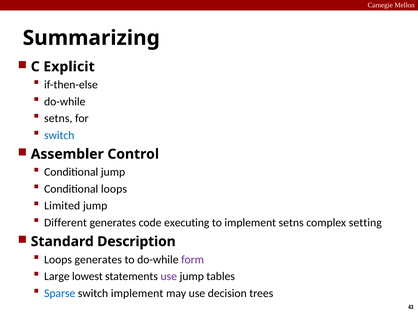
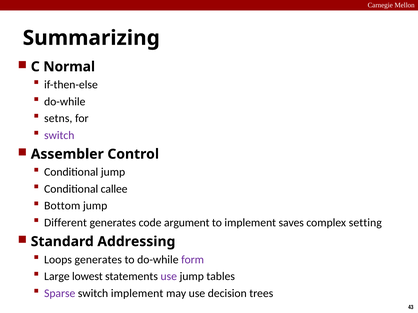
Explicit: Explicit -> Normal (69, 67)
switch colour: blue -> purple (59, 135)
Conditional loops: loops -> callee (114, 189)
Limited: Limited -> Bottom (62, 206)
executing: executing -> argument (187, 223)
implement setns: setns -> saves (291, 223)
Description: Description -> Addressing (136, 242)
Sparse colour: blue -> purple (60, 294)
